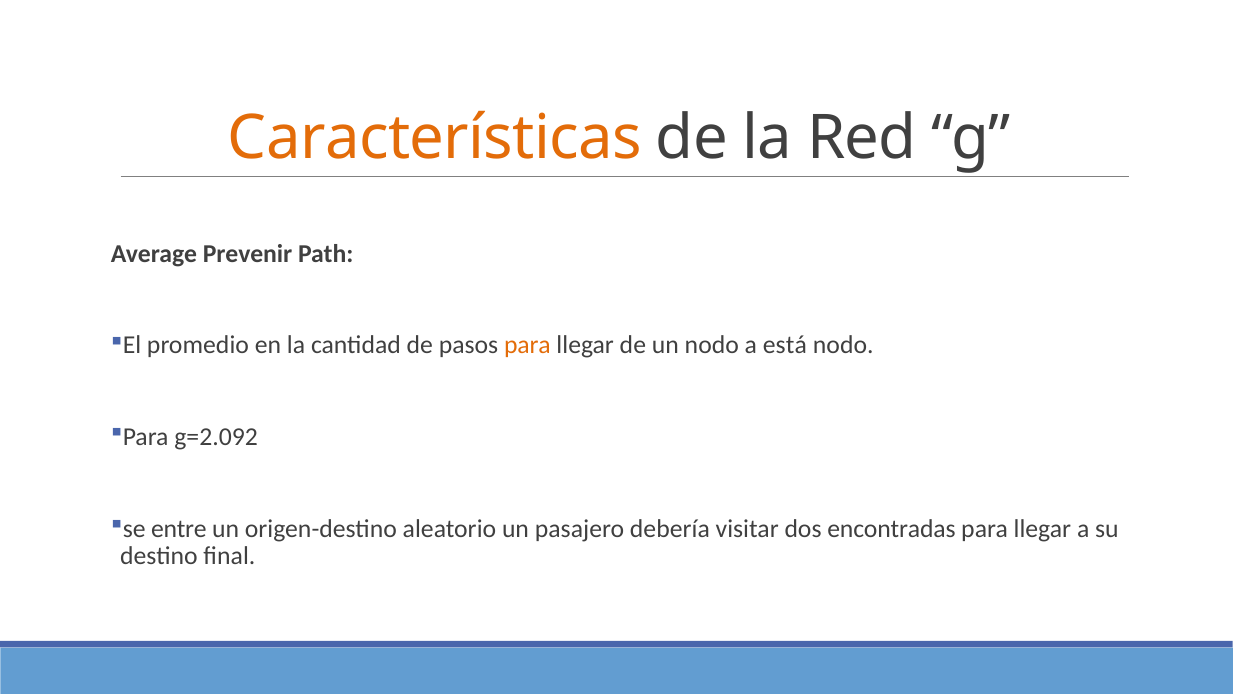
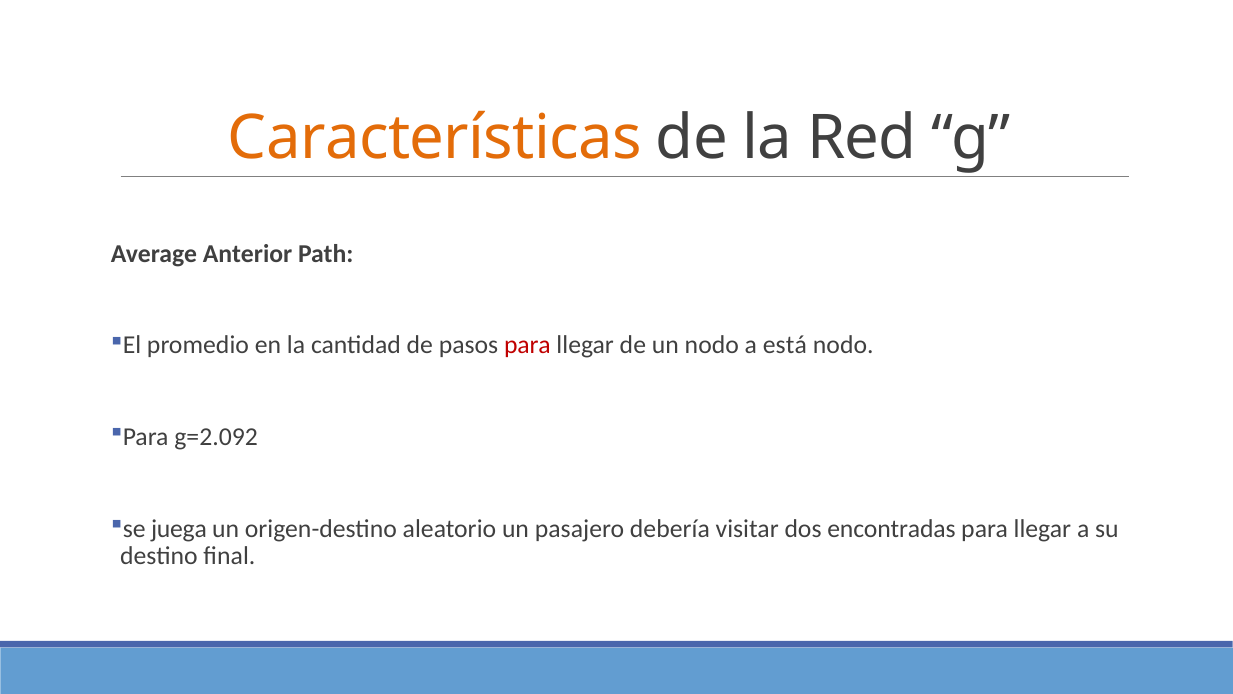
Prevenir: Prevenir -> Anterior (247, 254)
para colour: orange -> red (527, 345)
entre: entre -> juega (179, 528)
